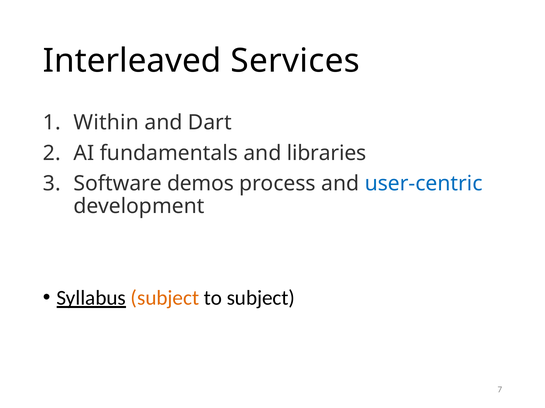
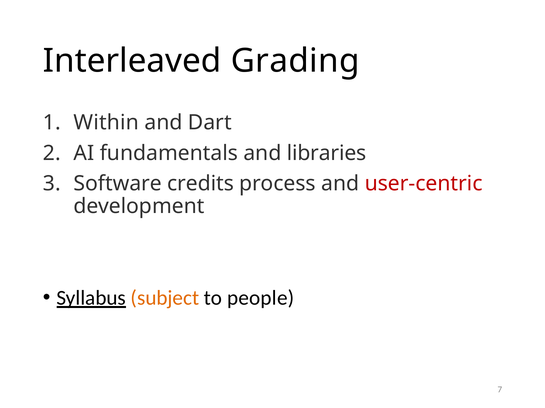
Services: Services -> Grading (295, 61)
demos: demos -> credits (200, 184)
user-centric colour: blue -> red (424, 184)
to subject: subject -> people (261, 298)
